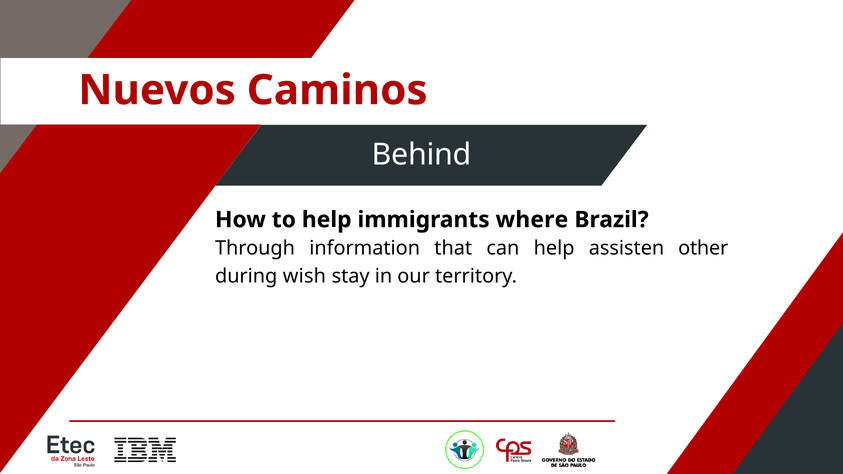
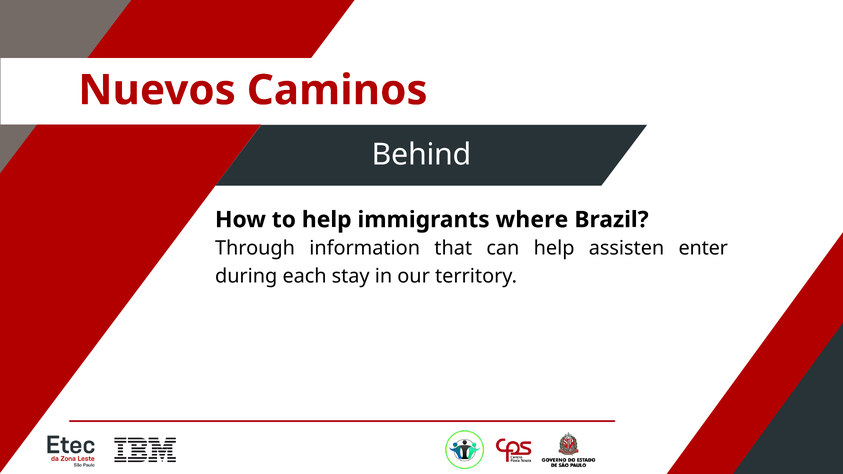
other: other -> enter (703, 248)
wish: wish -> each (305, 276)
